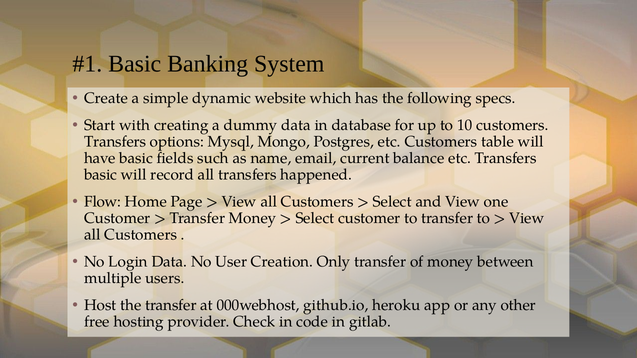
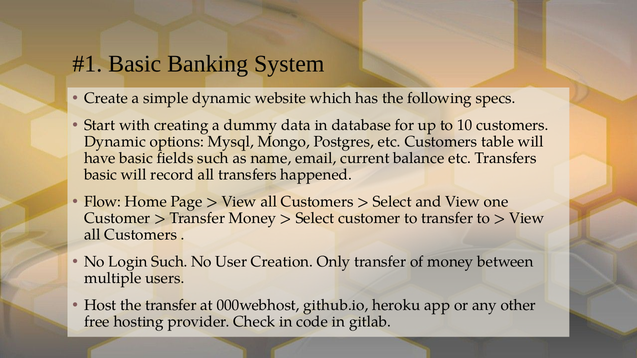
Transfers: Transfers -> Dynamic (115, 142)
Login Data: Data -> Such (170, 262)
